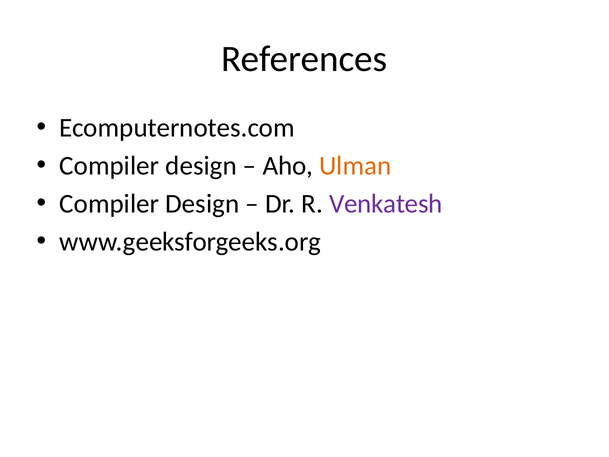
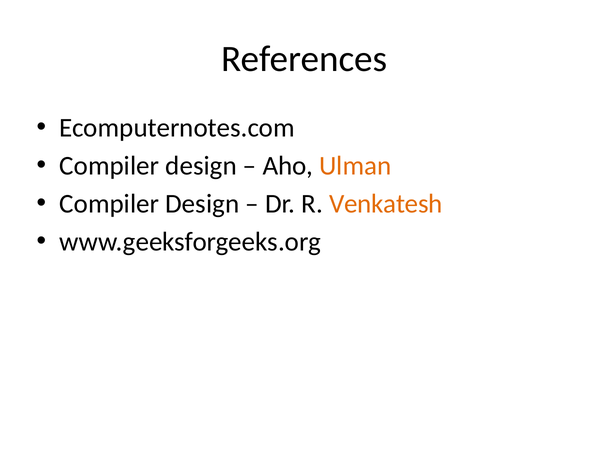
Venkatesh colour: purple -> orange (386, 204)
